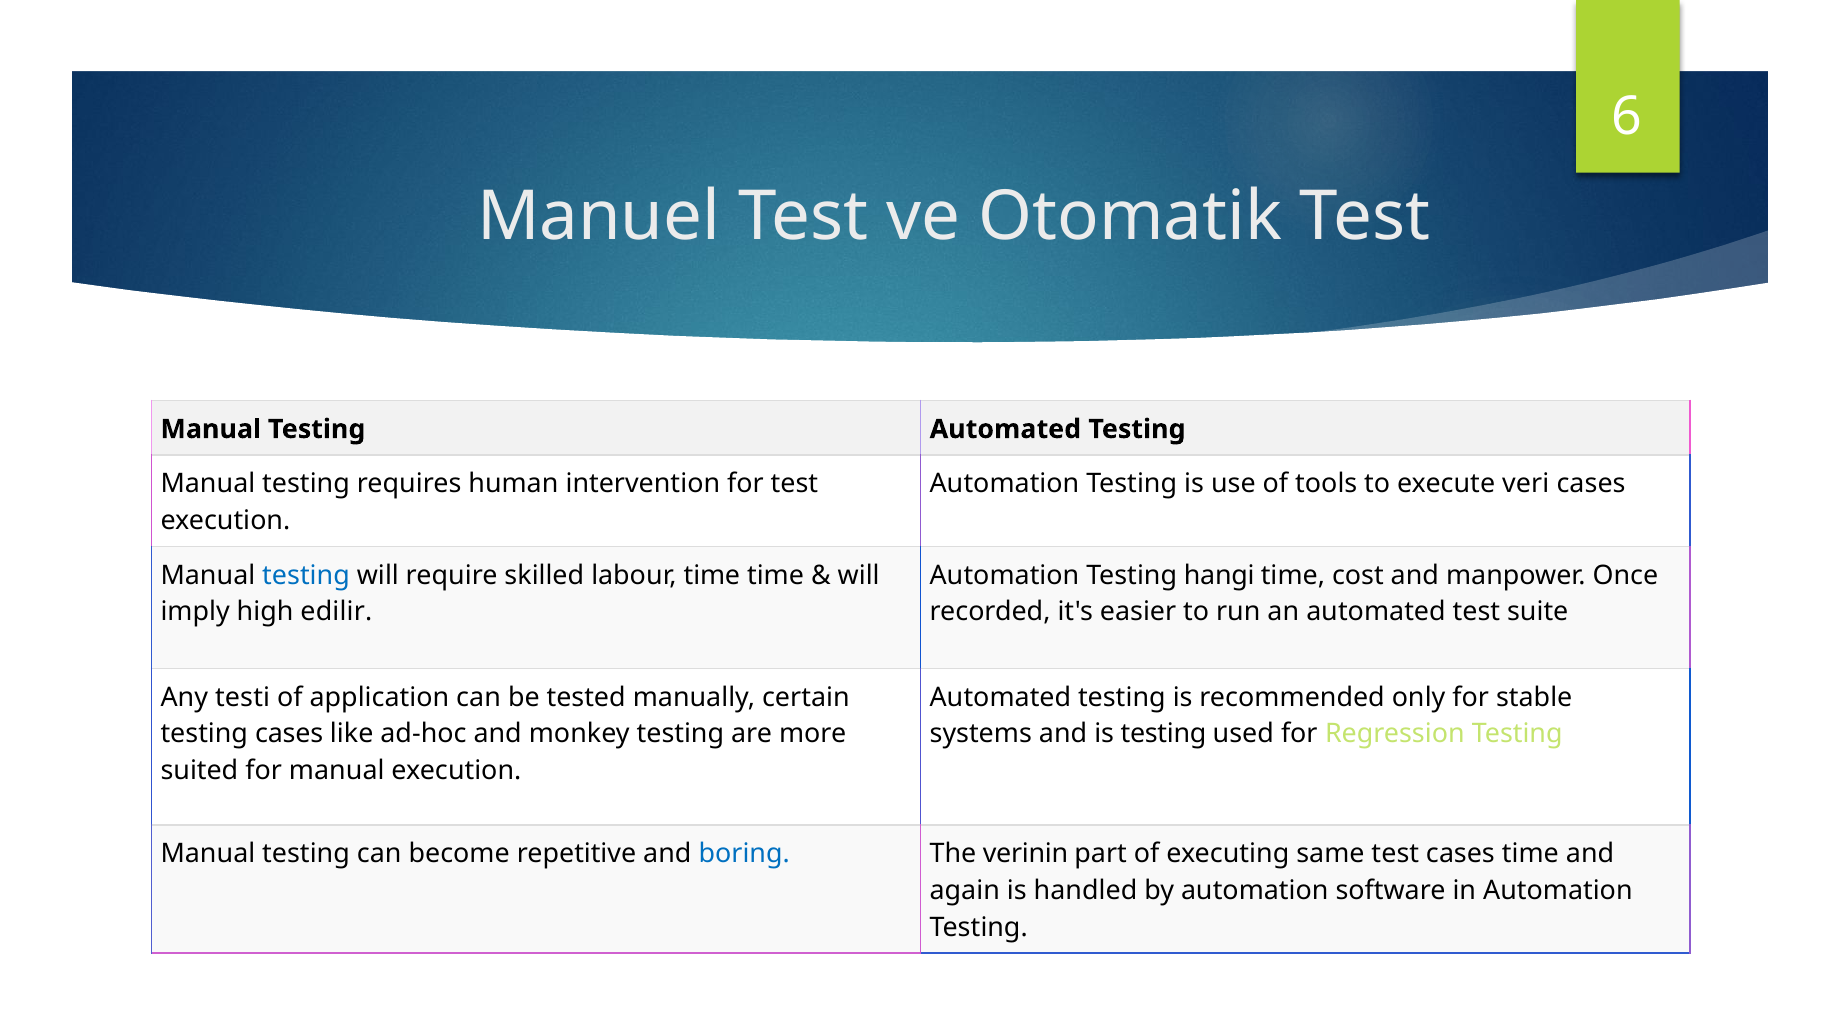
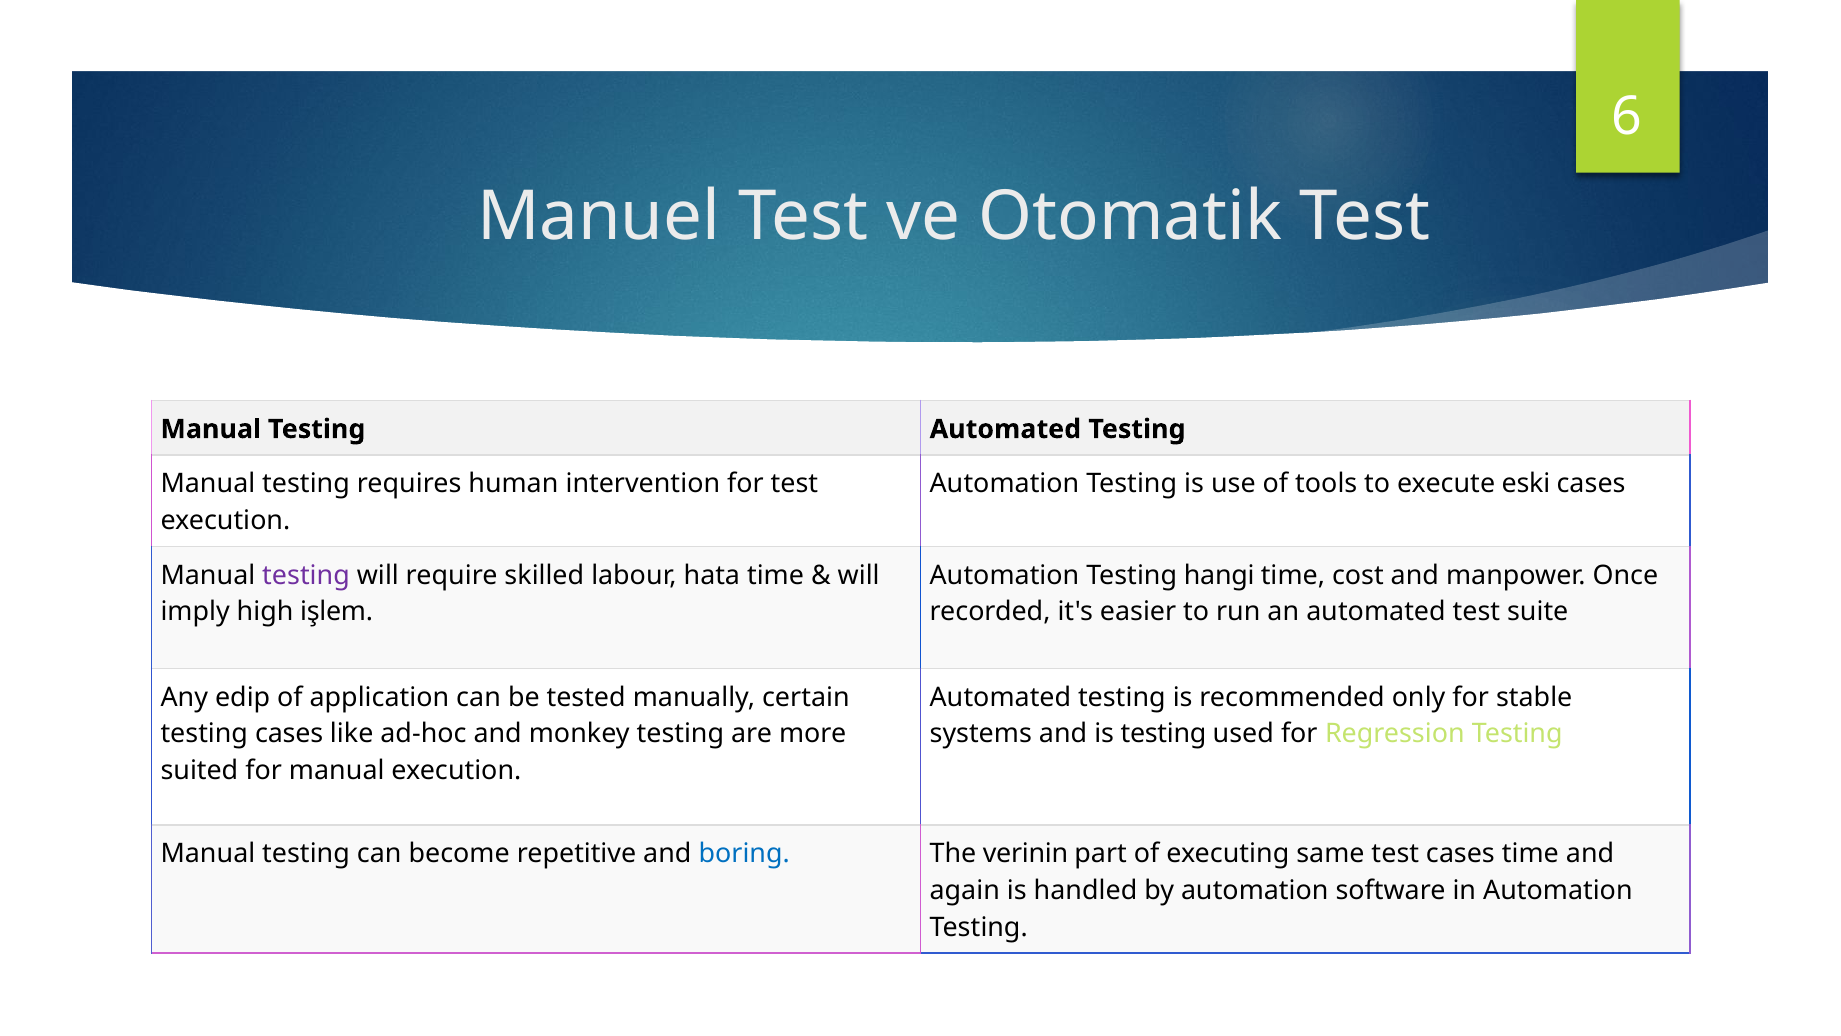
veri: veri -> eski (1526, 484)
testing colour: blue -> purple (306, 575)
labour time: time -> hata (712, 575)
edilir: edilir -> işlem (337, 612)
testi: testi -> edip (243, 697)
